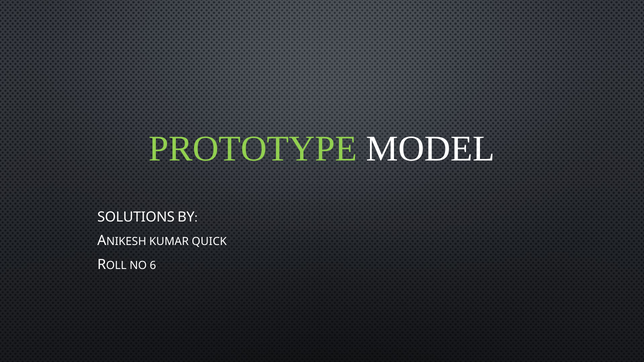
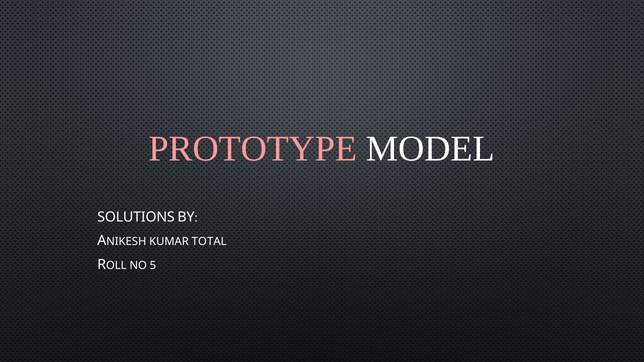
PROTOTYPE colour: light green -> pink (253, 149)
QUICK: QUICK -> TOTAL (209, 242)
6: 6 -> 5 (153, 266)
